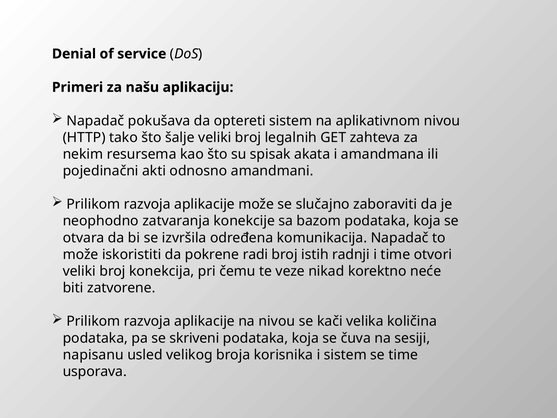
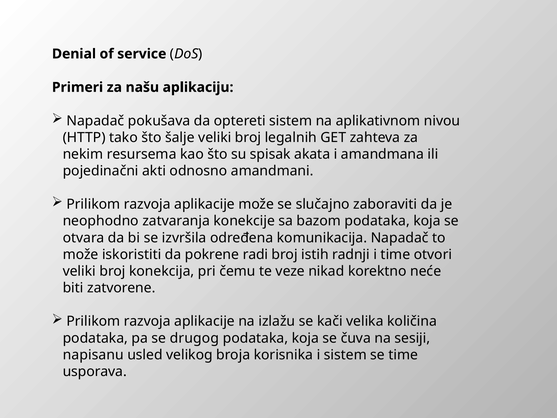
na nivou: nivou -> izlažu (277, 321)
skriveni: skriveni -> drugog (194, 338)
